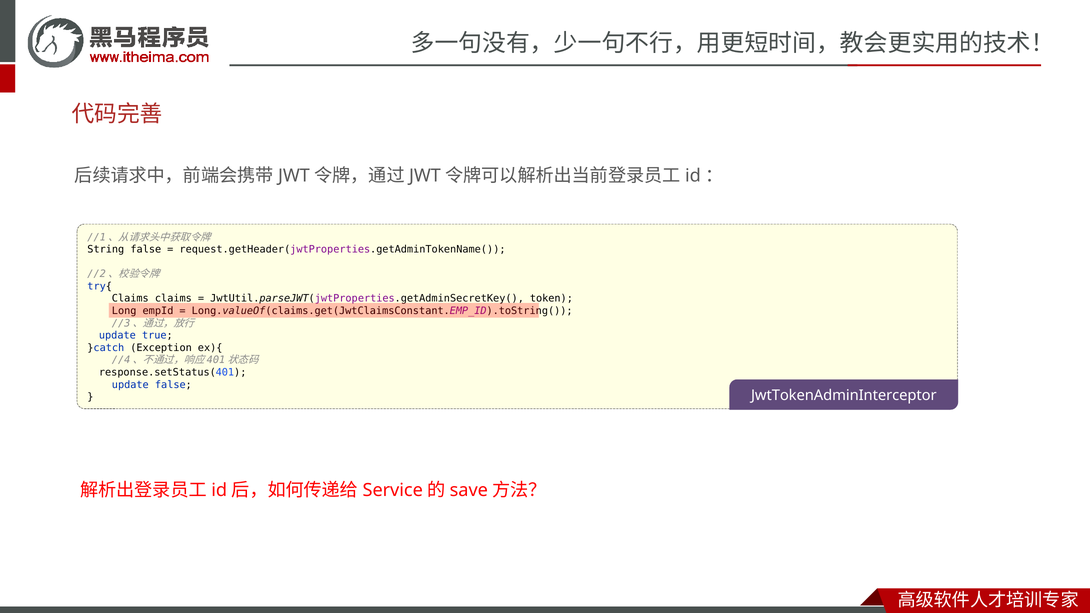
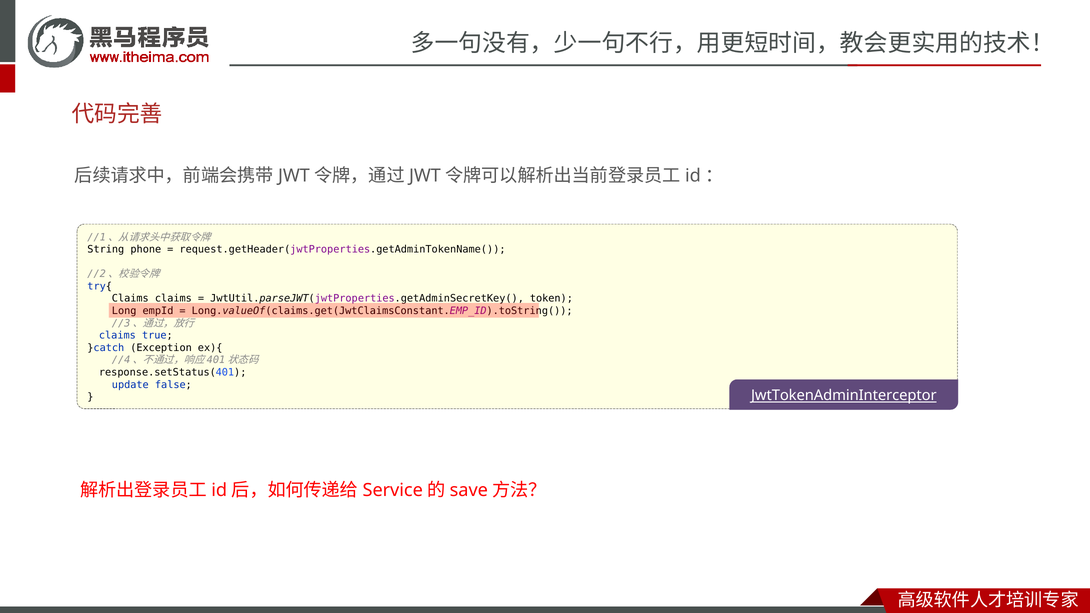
String false: false -> phone (146, 249)
update: update -> claims (117, 336)
JwtTokenAdminInterceptor underline: none -> present (844, 396)
